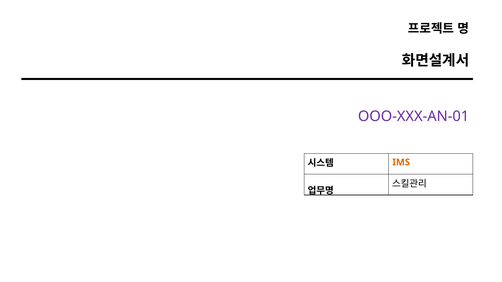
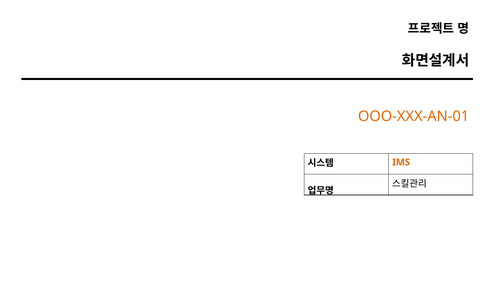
OOO-XXX-AN-01 colour: purple -> orange (414, 117)
